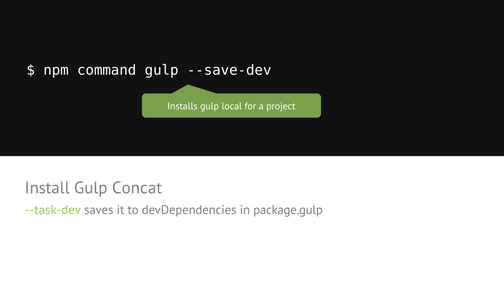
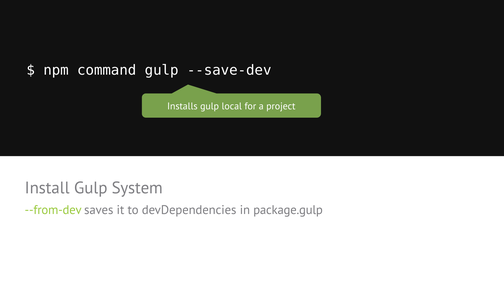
Concat: Concat -> System (137, 188)
--task-dev: --task-dev -> --from-dev (53, 210)
